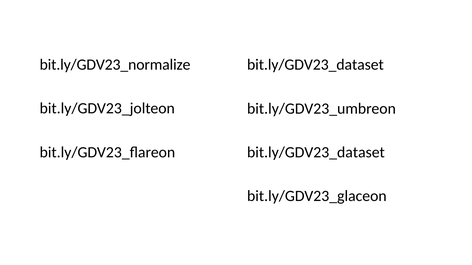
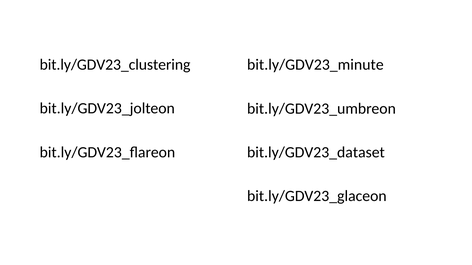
bit.ly/GDV23_normalize: bit.ly/GDV23_normalize -> bit.ly/GDV23_clustering (115, 65)
bit.ly/GDV23_dataset: bit.ly/GDV23_dataset -> bit.ly/GDV23_minute (315, 65)
